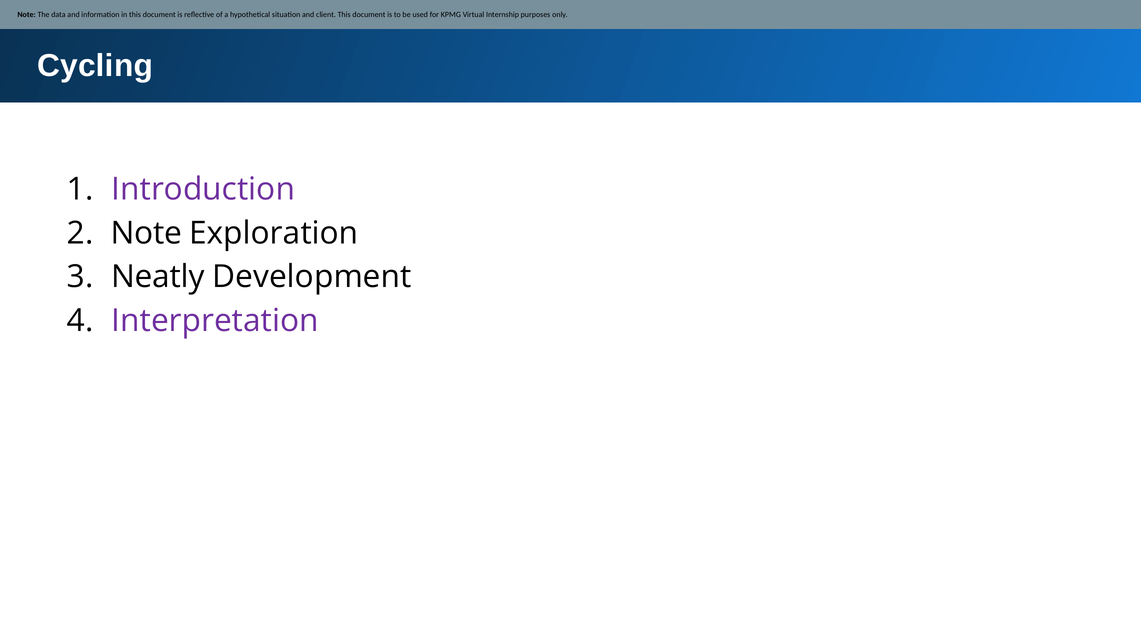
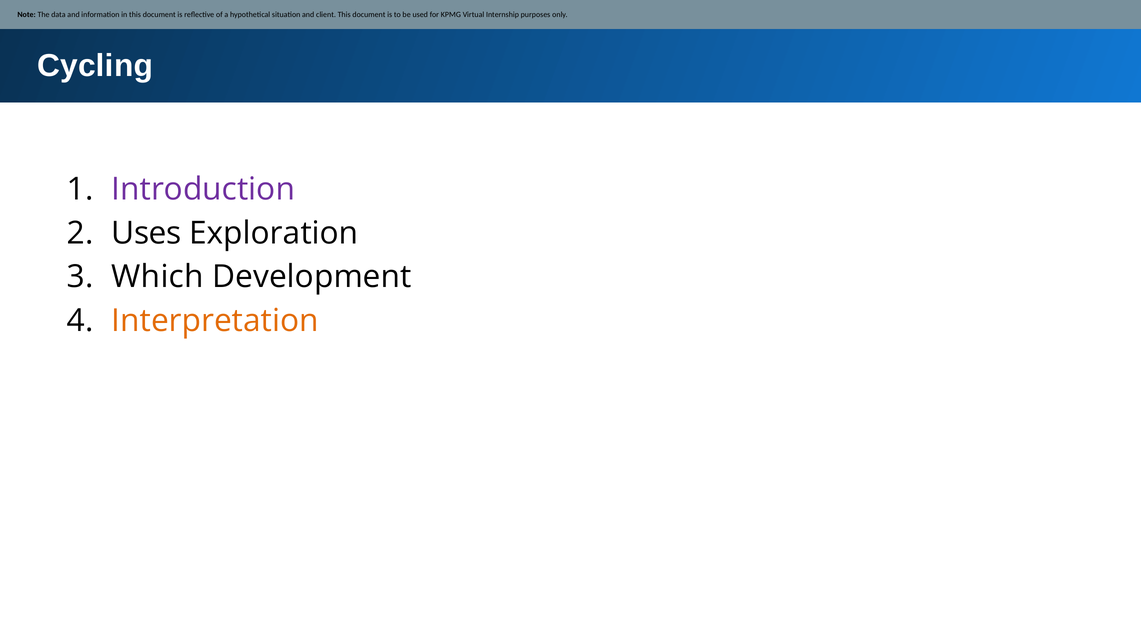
Note: Note -> Uses (146, 233)
Neatly: Neatly -> Which (158, 277)
Interpretation colour: purple -> orange (215, 321)
